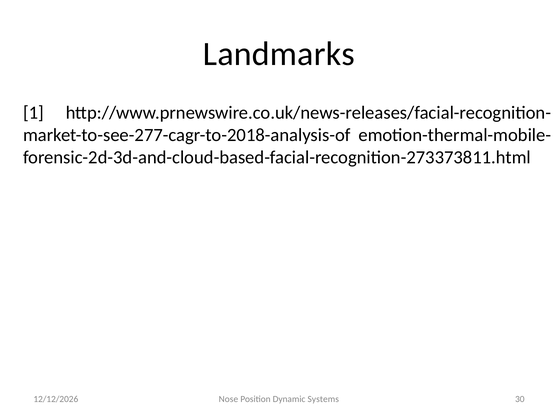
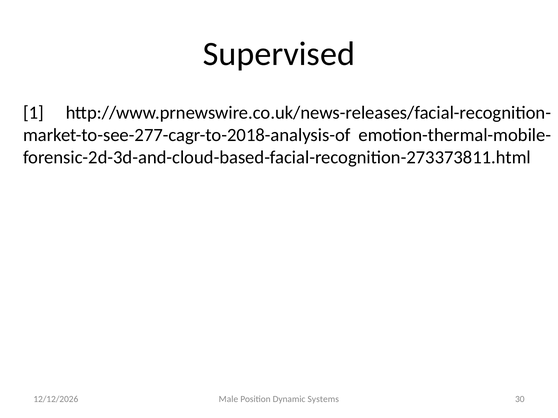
Landmarks: Landmarks -> Supervised (279, 54)
Nose: Nose -> Male (228, 400)
